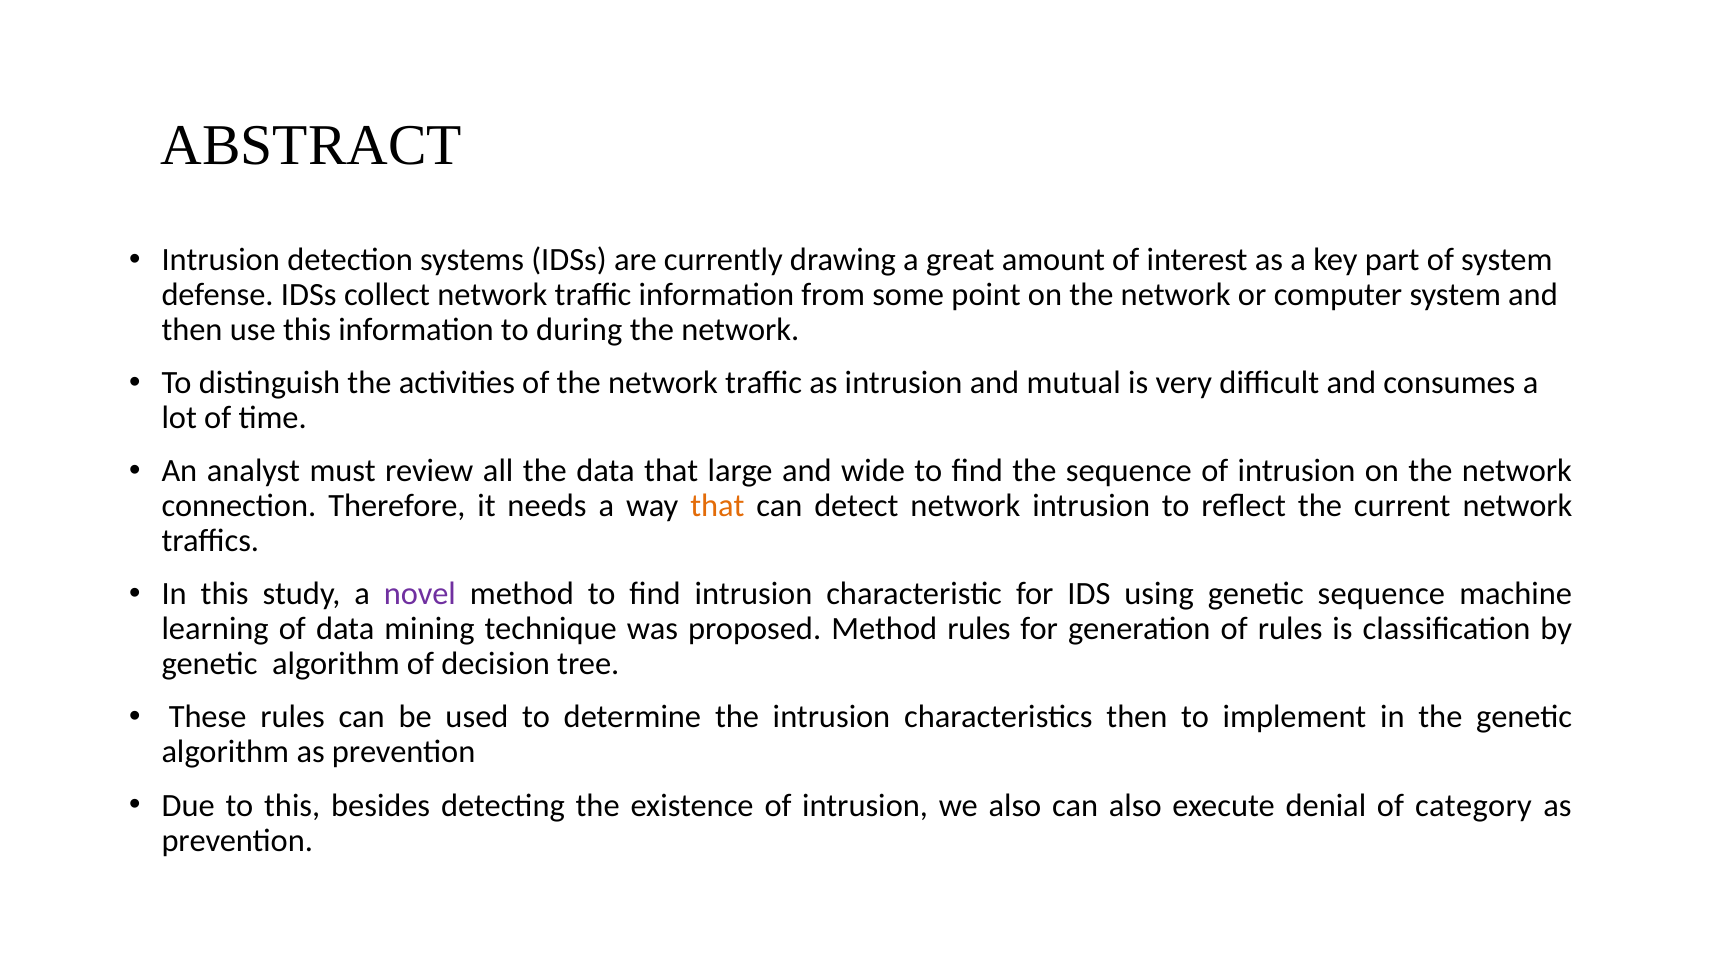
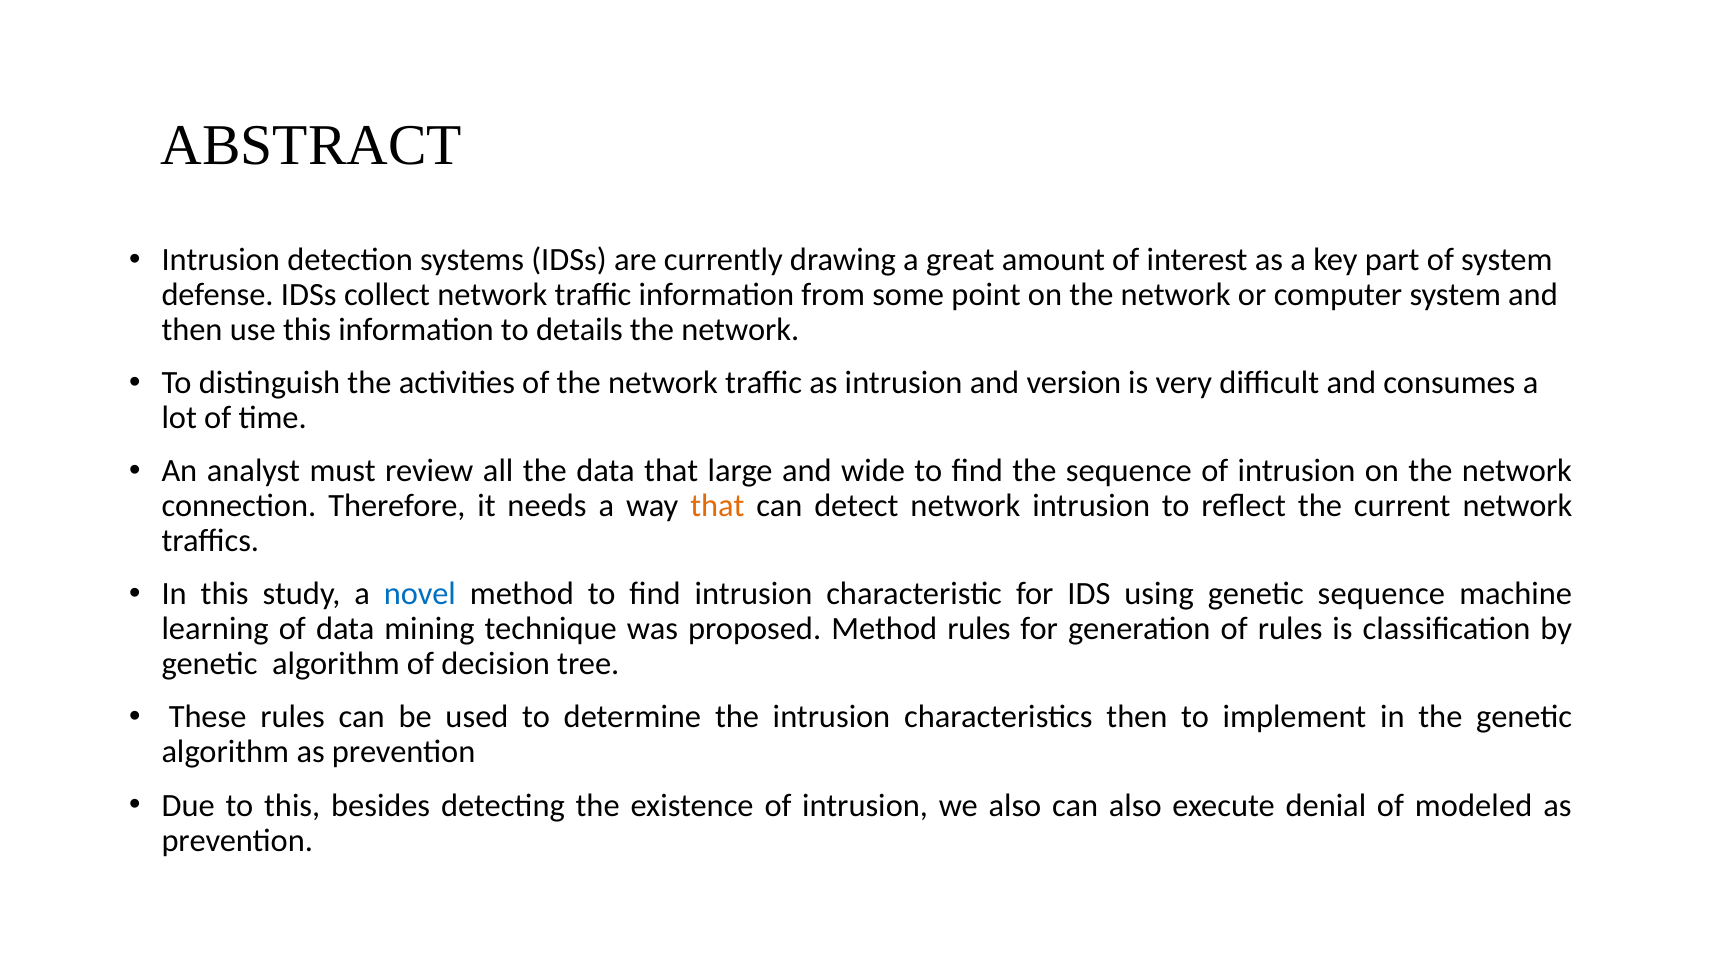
during: during -> details (579, 330)
mutual: mutual -> version (1074, 383)
novel colour: purple -> blue (420, 595)
category: category -> modeled (1474, 806)
